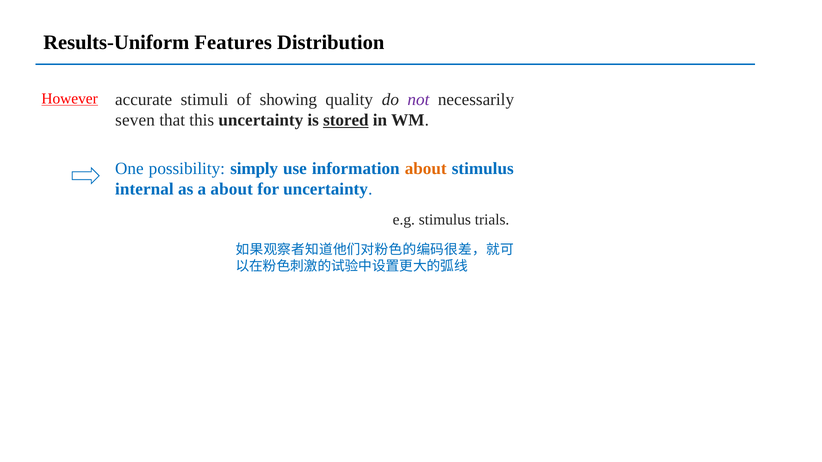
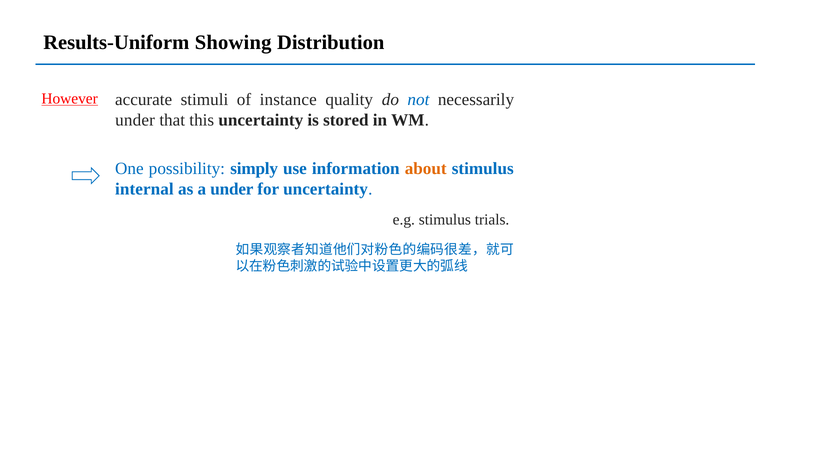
Features: Features -> Showing (233, 42)
showing: showing -> instance (288, 100)
not colour: purple -> blue (418, 100)
seven: seven -> under (135, 120)
stored underline: present -> none (346, 120)
a about: about -> under (232, 189)
